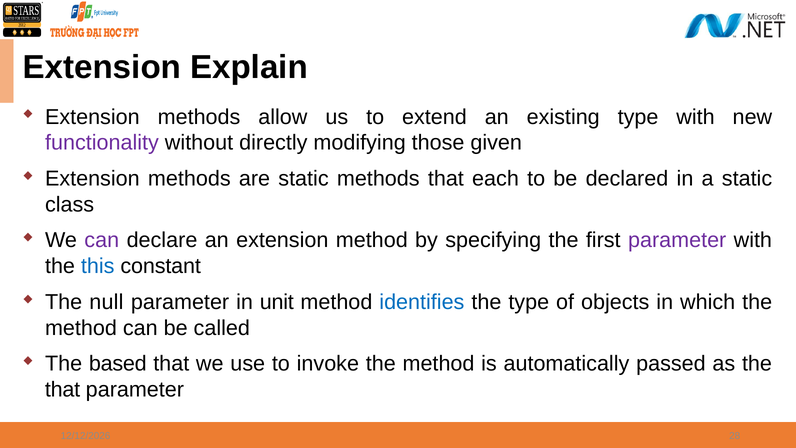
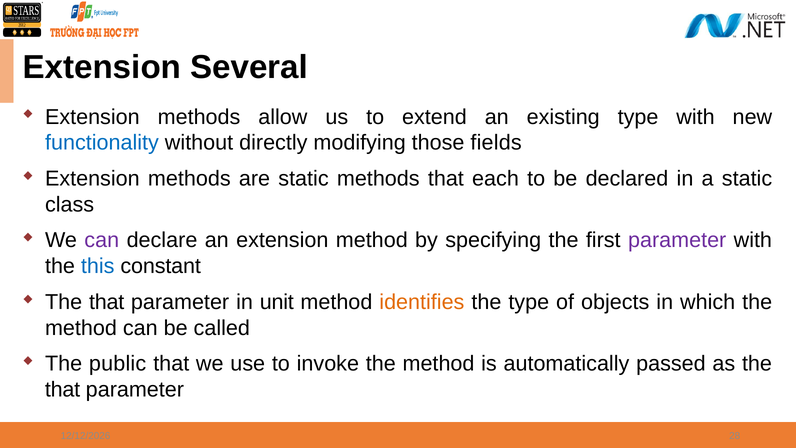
Explain: Explain -> Several (249, 67)
functionality colour: purple -> blue (102, 143)
given: given -> fields (496, 143)
null: null -> that (107, 302)
identifies colour: blue -> orange (422, 302)
based: based -> public (118, 364)
